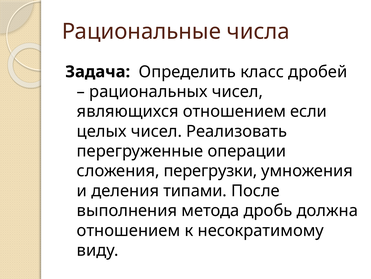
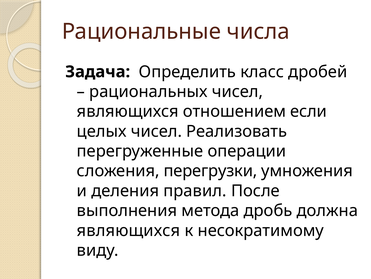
типами: типами -> правил (195, 190)
отношением: отношением -> являющихся (128, 230)
